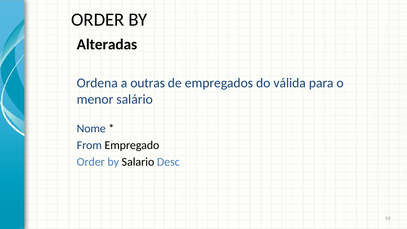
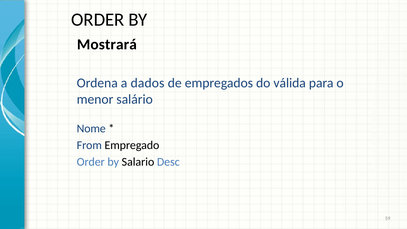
Alteradas: Alteradas -> Mostrará (107, 44)
outras: outras -> dados (148, 83)
